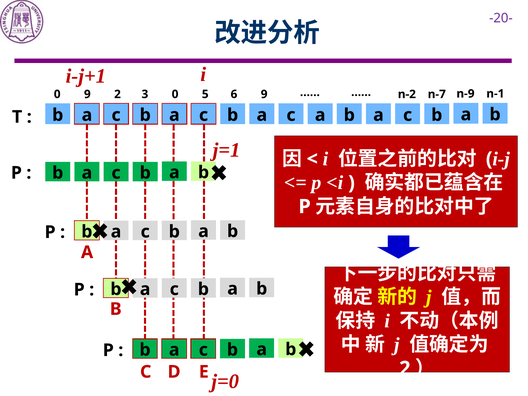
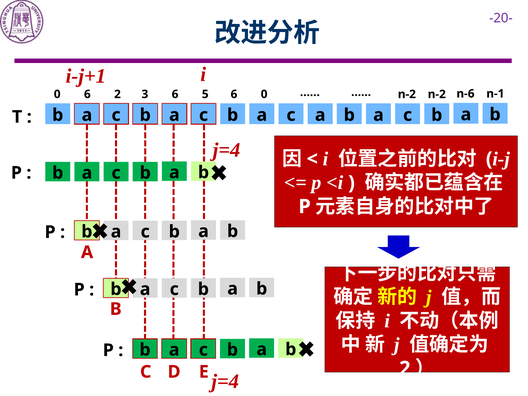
n-9: n-9 -> n-6 (465, 94)
0 9: 9 -> 6 (87, 94)
3 0: 0 -> 6 (175, 94)
6 9: 9 -> 0 (264, 94)
n-2 n-7: n-7 -> n-2 (437, 94)
j=1: j=1 -> j=4 (227, 150)
j=0: j=0 -> j=4 (225, 381)
